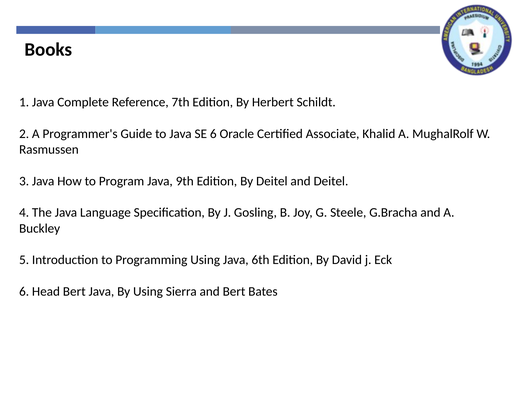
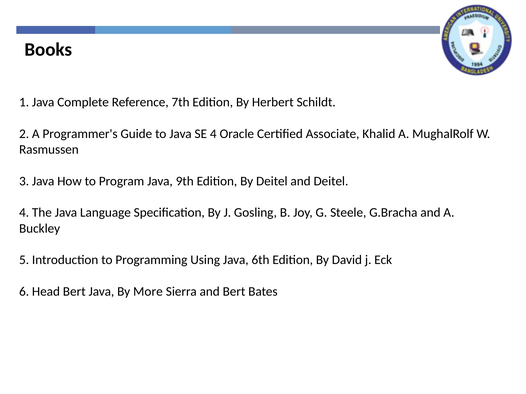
SE 6: 6 -> 4 (213, 134)
By Using: Using -> More (148, 292)
